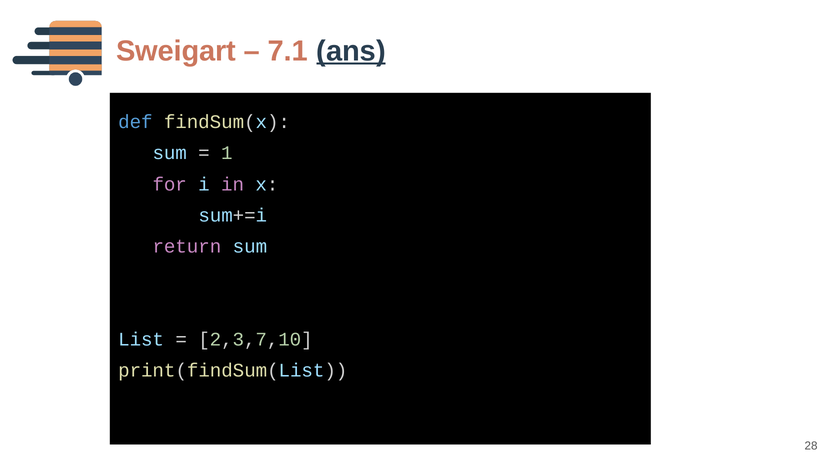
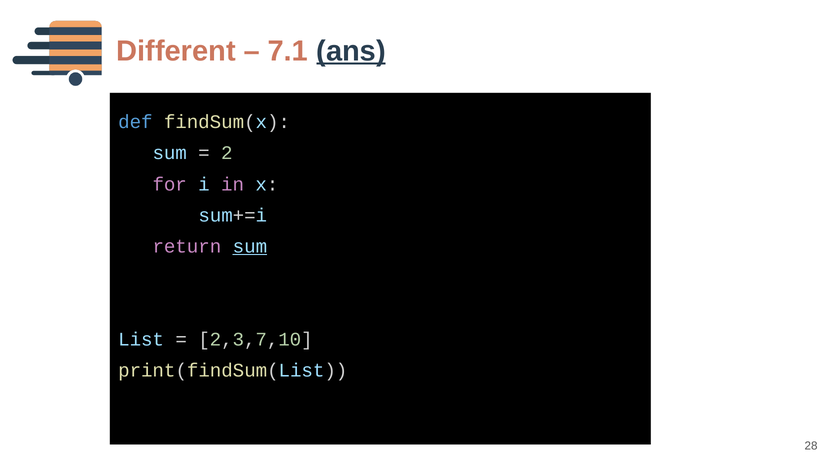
Sweigart: Sweigart -> Different (176, 51)
1: 1 -> 2 (227, 153)
sum underline: none -> present (250, 246)
